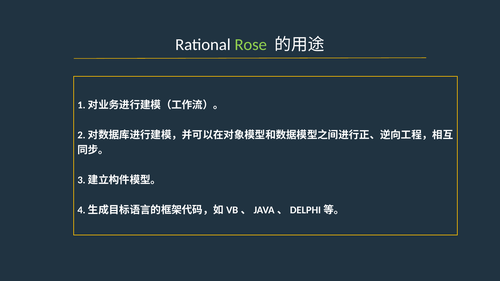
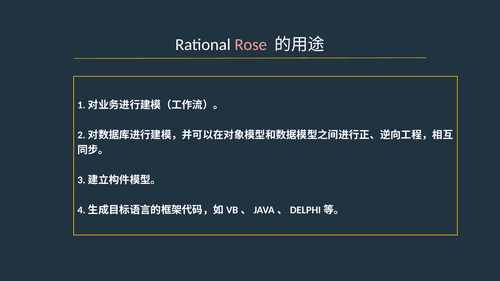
Rose colour: light green -> pink (251, 45)
